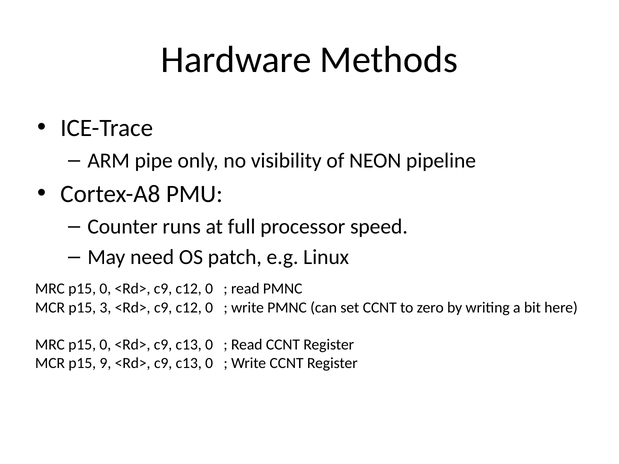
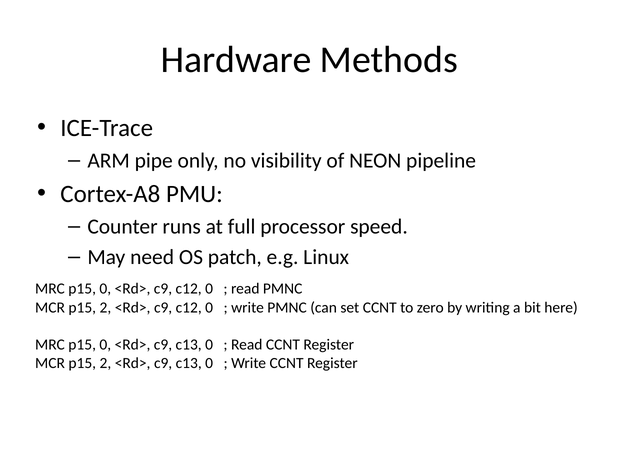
3: 3 -> 2 (105, 308)
9: 9 -> 2 (105, 363)
